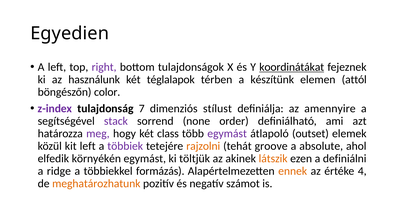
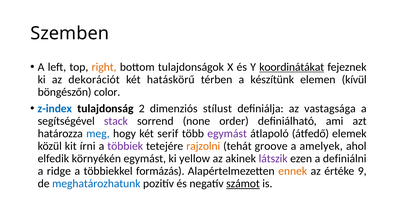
Egyedien: Egyedien -> Szemben (70, 33)
right colour: purple -> orange (104, 67)
használunk: használunk -> dekorációt (94, 80)
téglalapok: téglalapok -> hatáskörű (171, 80)
attól: attól -> kívül (354, 80)
z-index colour: purple -> blue (55, 109)
7: 7 -> 2 (142, 109)
amennyire: amennyire -> vastagsága (330, 109)
meg colour: purple -> blue (98, 134)
class: class -> serif (168, 134)
outset: outset -> átfedő (310, 134)
kit left: left -> írni (88, 146)
absolute: absolute -> amelyek (321, 146)
töltjük: töltjük -> yellow (195, 159)
látszik colour: orange -> purple (273, 159)
4: 4 -> 9 (362, 171)
meghatározhatunk colour: orange -> blue (96, 184)
számot underline: none -> present (243, 184)
